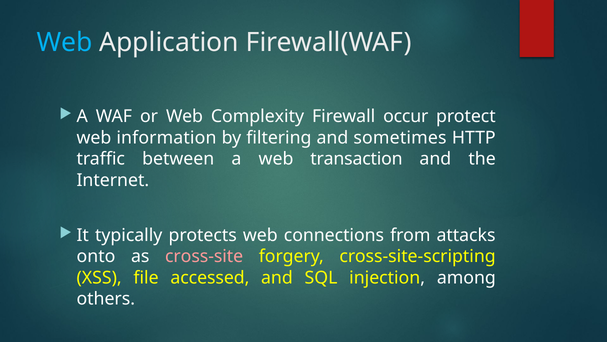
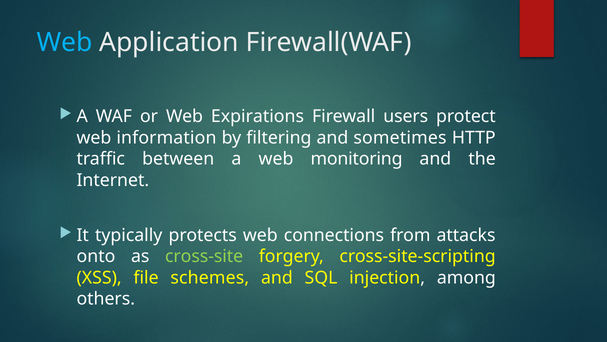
Complexity: Complexity -> Expirations (257, 116)
occur: occur -> users (406, 116)
transaction: transaction -> monitoring (357, 159)
cross-site colour: pink -> light green (204, 256)
accessed: accessed -> schemes (210, 277)
